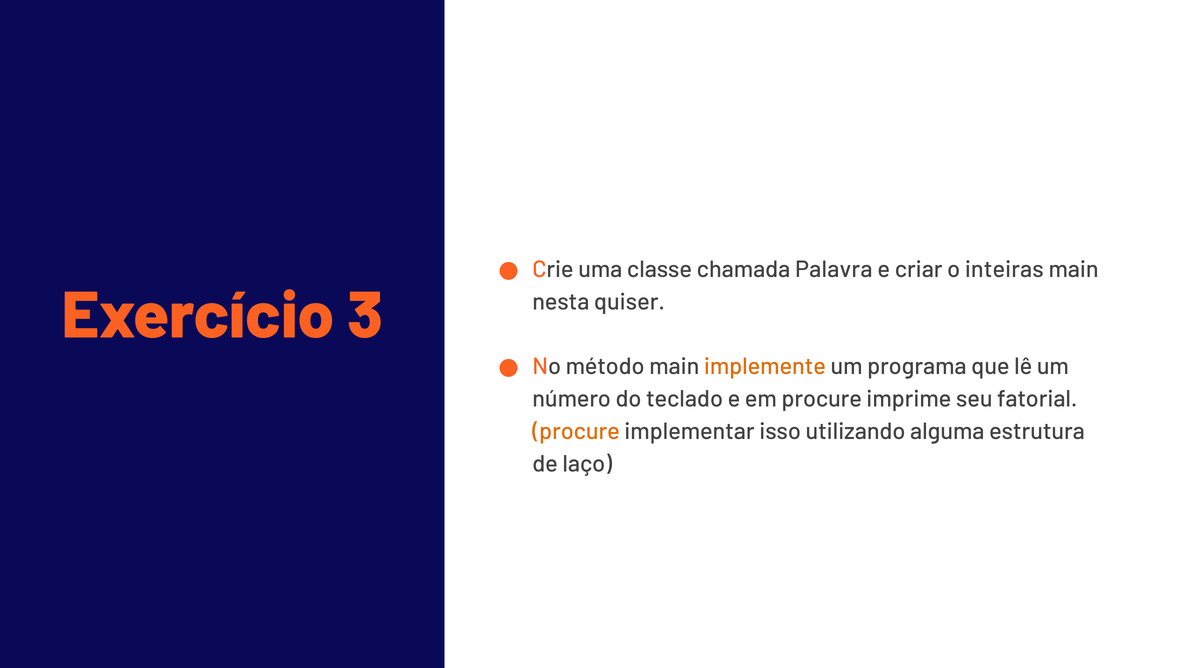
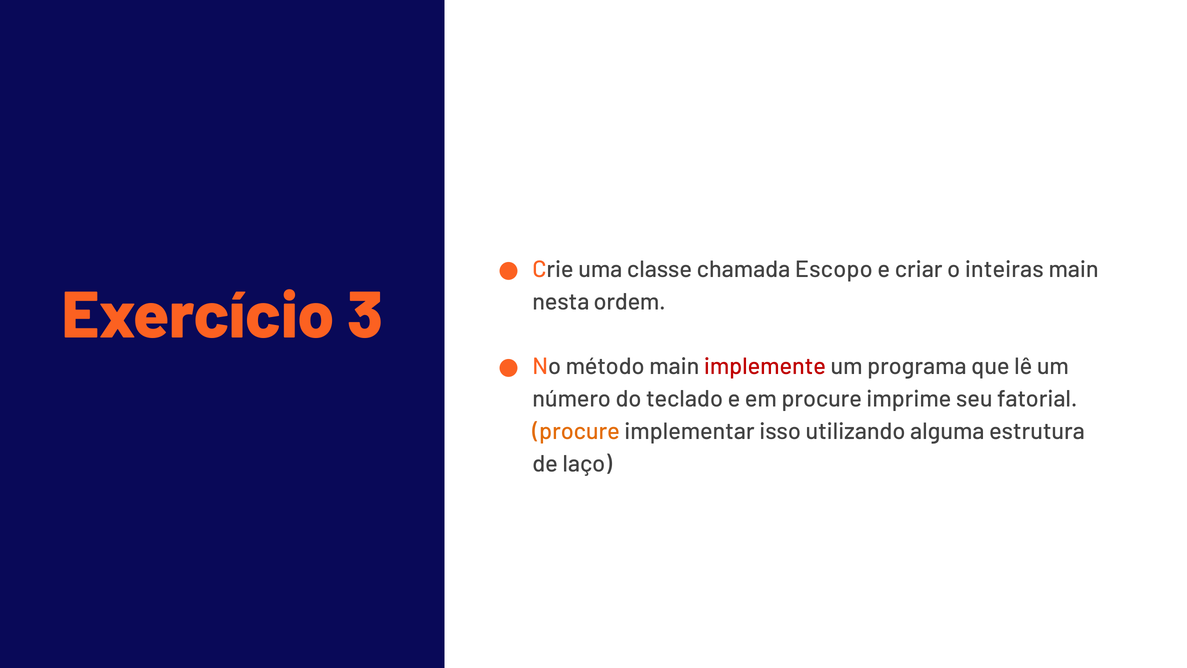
Palavra: Palavra -> Escopo (834, 269)
quiser: quiser -> ordem (630, 302)
implemente colour: orange -> red (765, 367)
